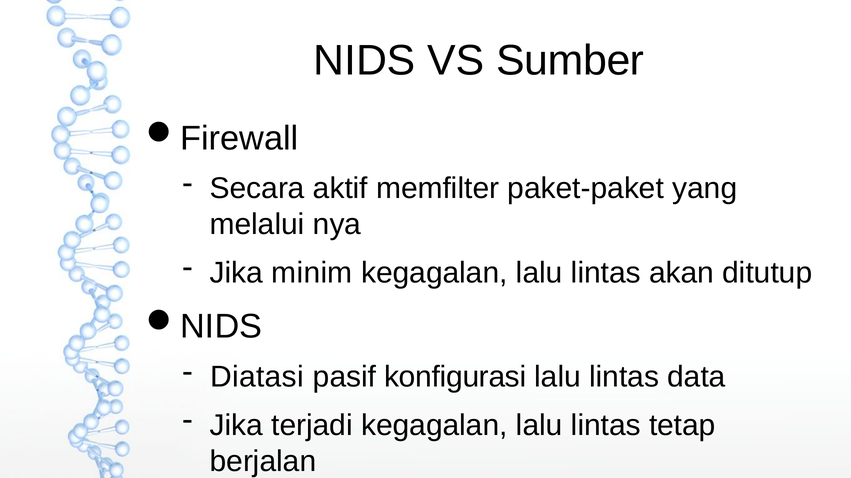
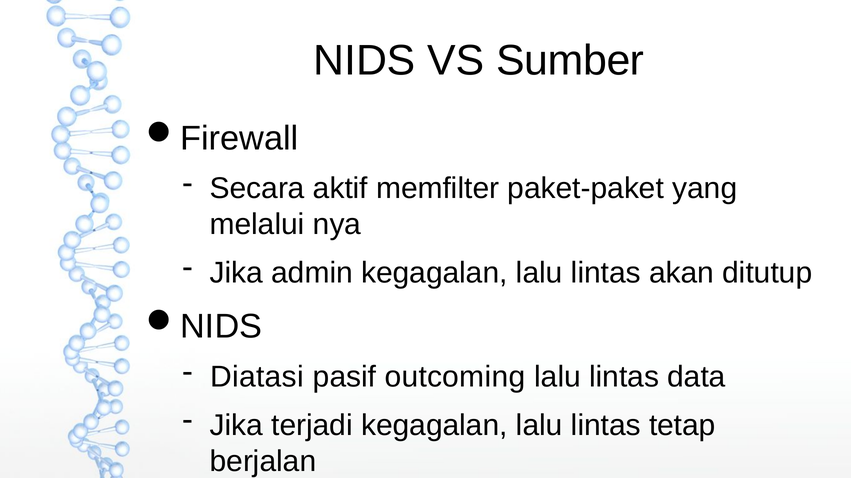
minim: minim -> admin (312, 273)
konfigurasi: konfigurasi -> outcoming (455, 378)
